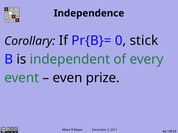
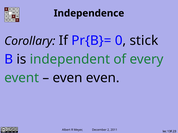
even prize: prize -> even (103, 78)
